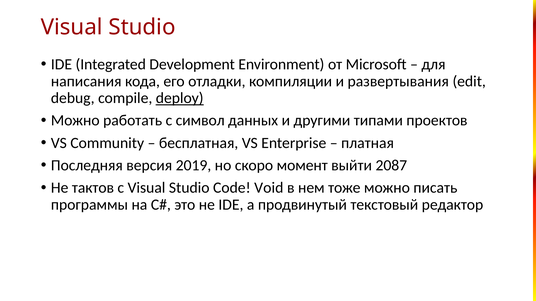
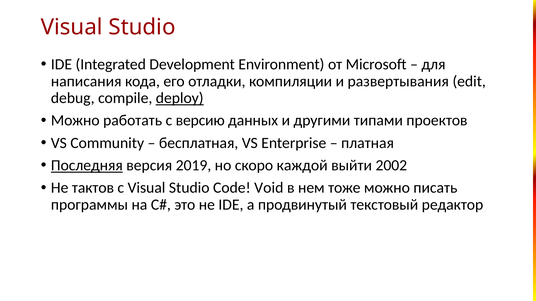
символ: символ -> версию (200, 121)
Последняя underline: none -> present (87, 166)
момент: момент -> каждой (302, 166)
2087: 2087 -> 2002 (391, 166)
